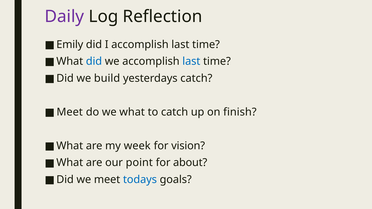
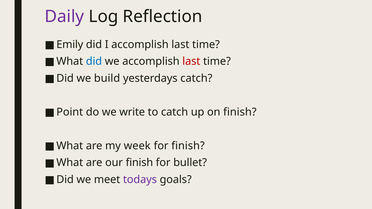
last colour: blue -> red (191, 61)
Meet: Meet -> Point (70, 112)
we what: what -> write (132, 112)
for vision: vision -> finish (188, 146)
our point: point -> finish (139, 163)
about: about -> bullet (190, 163)
todays colour: blue -> purple (140, 180)
